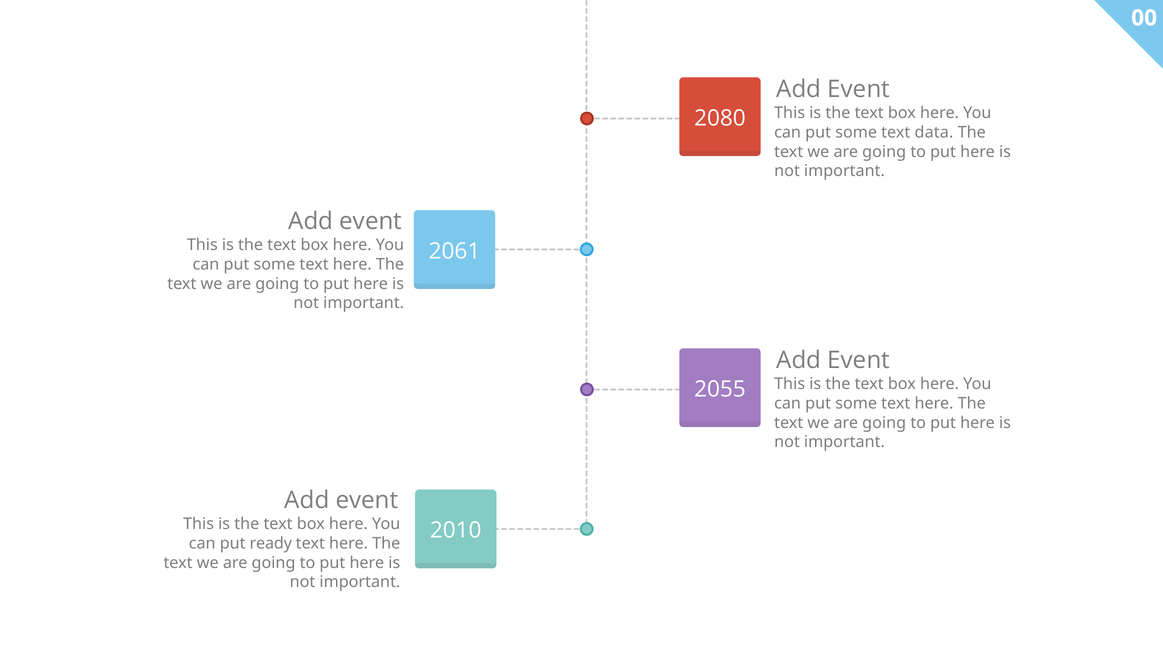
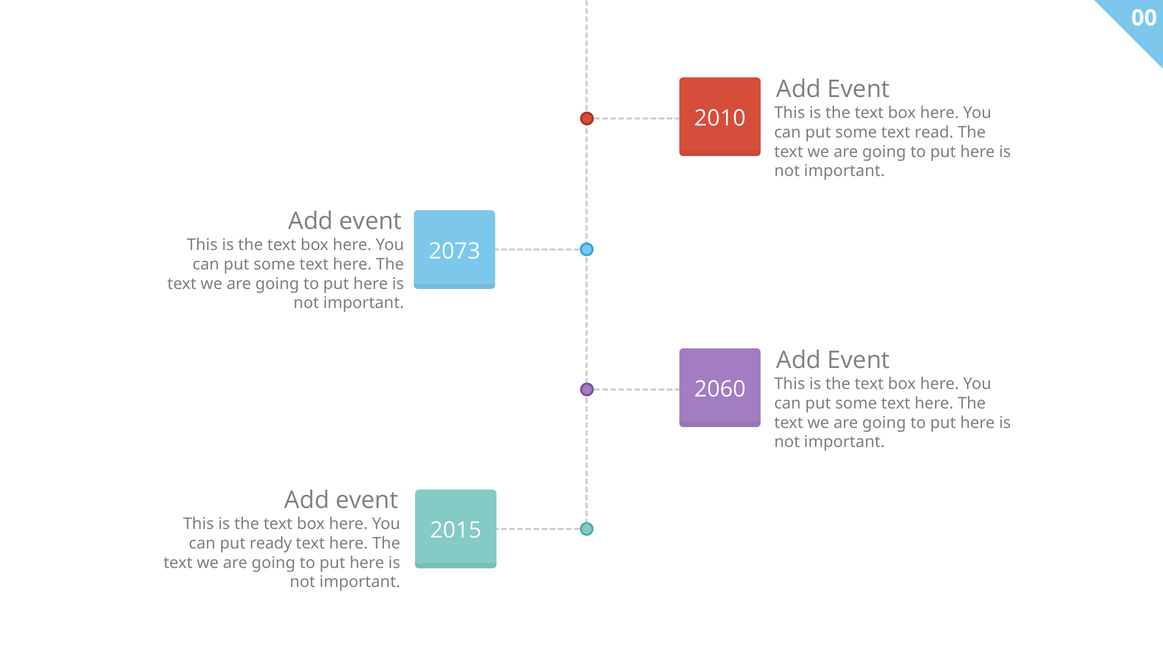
2080: 2080 -> 2010 (720, 118)
data: data -> read (934, 132)
2061: 2061 -> 2073 (454, 251)
2055: 2055 -> 2060 (720, 389)
2010: 2010 -> 2015 (456, 531)
